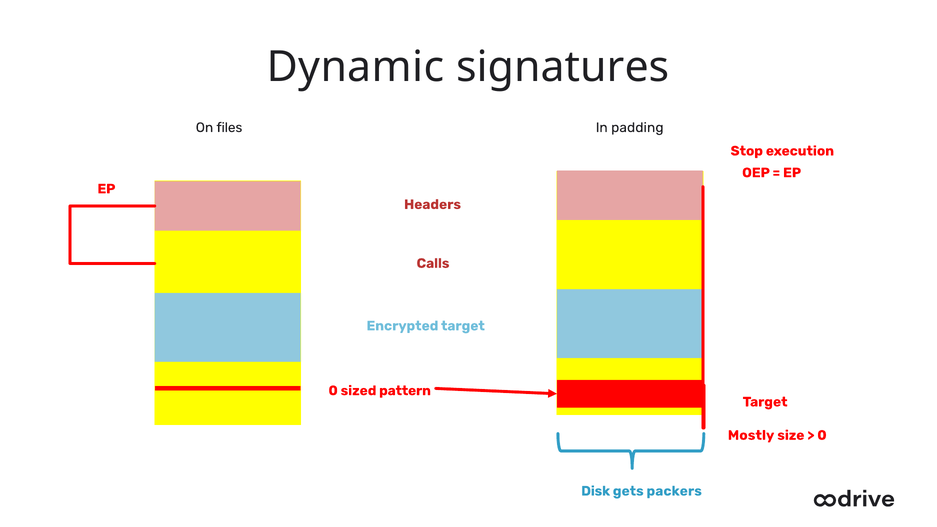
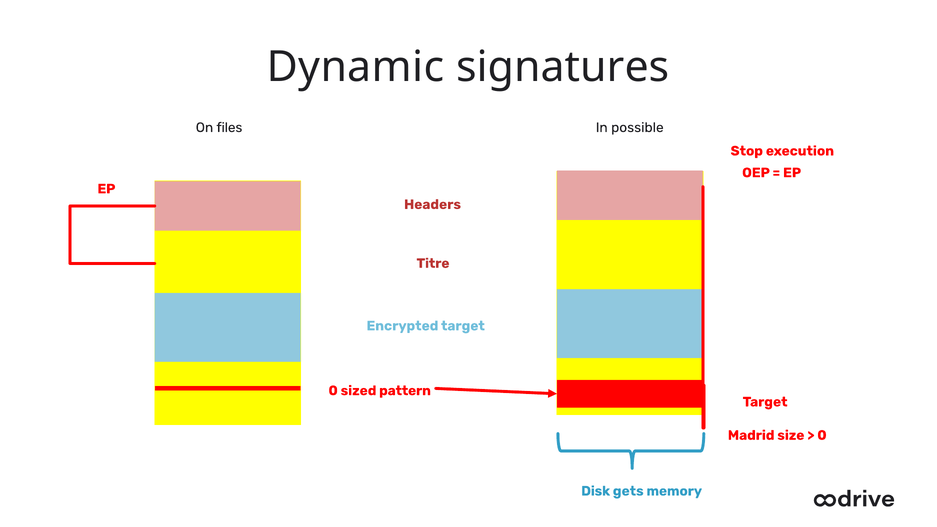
padding: padding -> possible (637, 128)
Calls: Calls -> Titre (433, 263)
Mostly: Mostly -> Madrid (751, 435)
packers: packers -> memory (674, 491)
